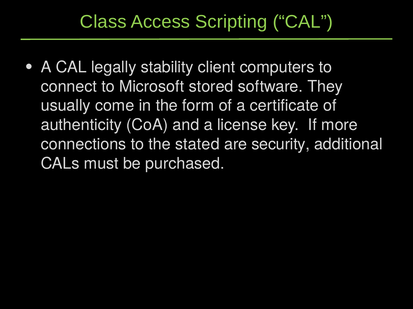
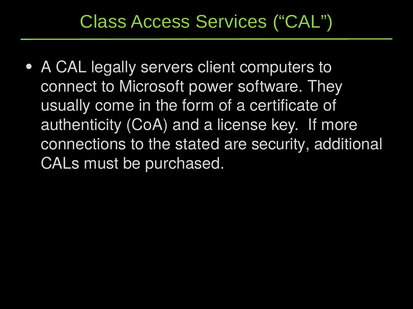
Scripting: Scripting -> Services (231, 22)
stability: stability -> servers (167, 67)
stored: stored -> power (211, 87)
